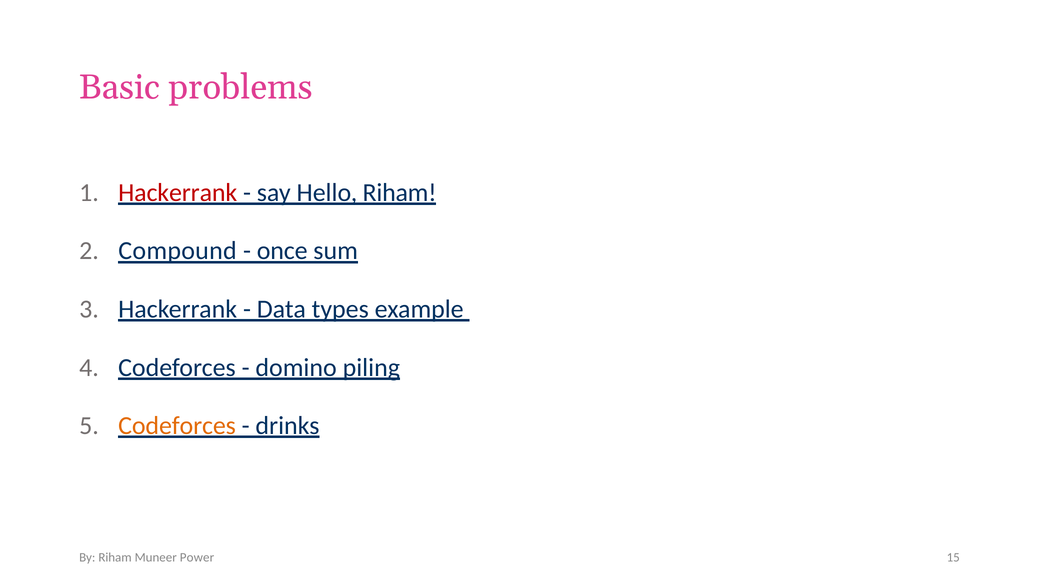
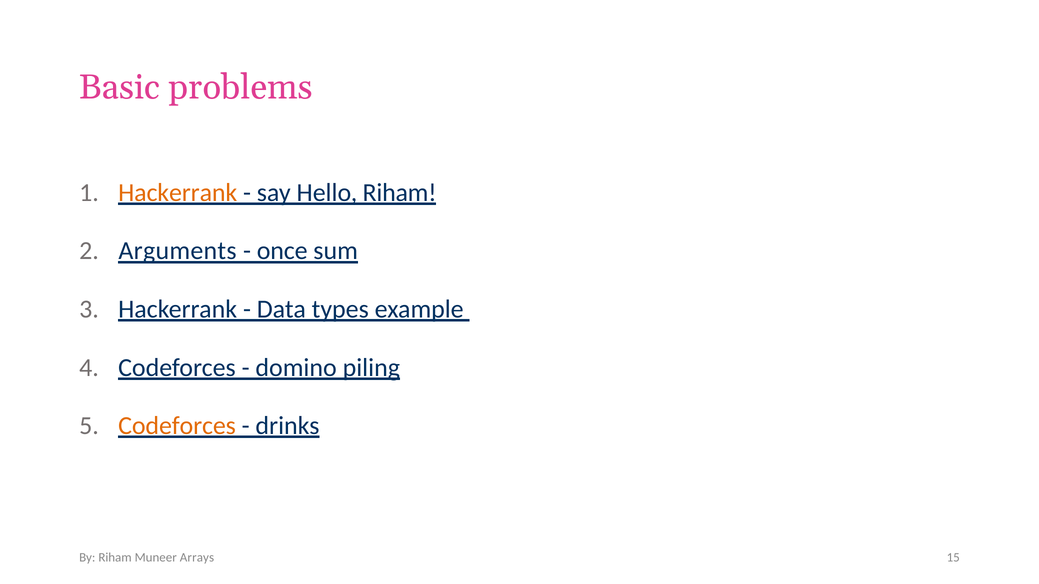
Hackerrank colour: red -> orange (178, 193)
Compound: Compound -> Arguments (178, 251)
Power: Power -> Arrays (197, 558)
